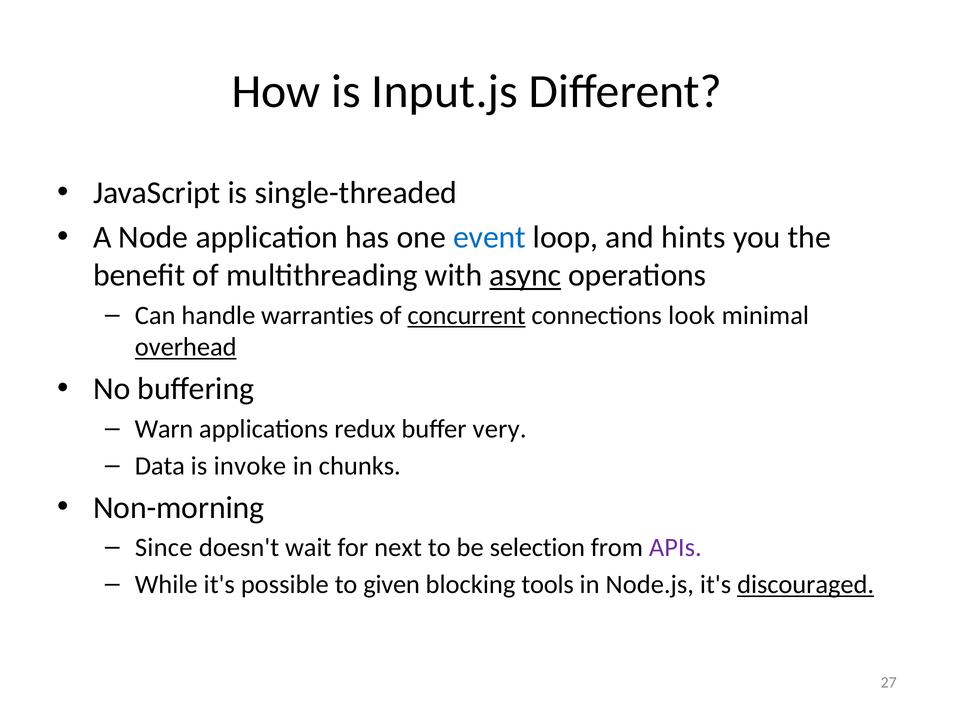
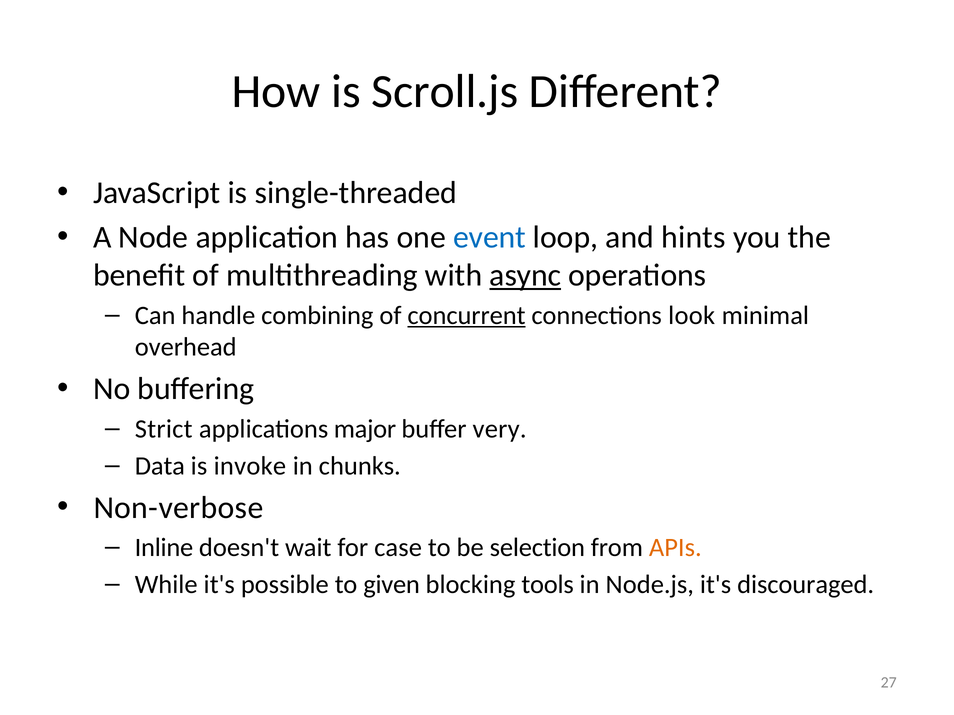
Input.js: Input.js -> Scroll.js (445, 92)
warranties: warranties -> combining (317, 316)
overhead underline: present -> none (186, 347)
Warn: Warn -> Strict (164, 429)
redux: redux -> major (365, 429)
Non-morning: Non-morning -> Non-verbose (178, 508)
Since: Since -> Inline (164, 548)
next: next -> case (398, 548)
APIs colour: purple -> orange (675, 548)
discouraged underline: present -> none (806, 585)
